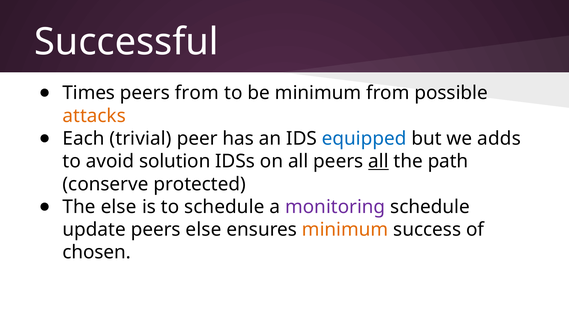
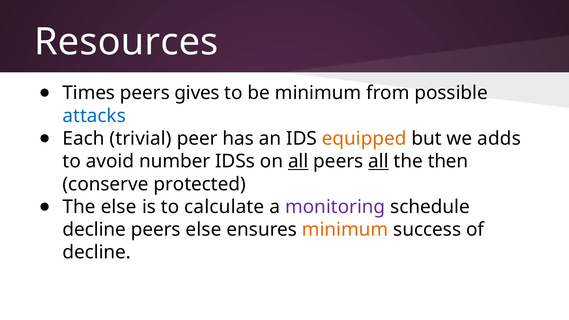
Successful: Successful -> Resources (126, 42)
peers from: from -> gives (197, 93)
attacks colour: orange -> blue (94, 116)
equipped colour: blue -> orange (364, 139)
solution: solution -> number (175, 161)
all underline: none -> present (298, 161)
path: path -> then (448, 161)
to schedule: schedule -> calculate (224, 207)
update: update -> decline (94, 230)
chosen: chosen -> decline (97, 252)
